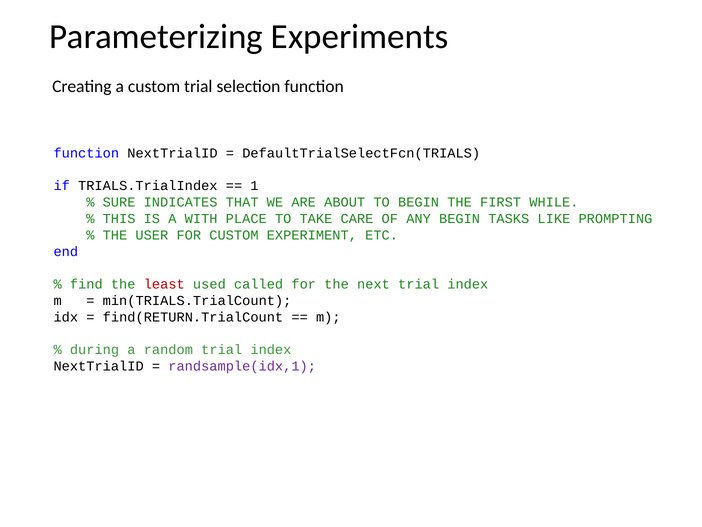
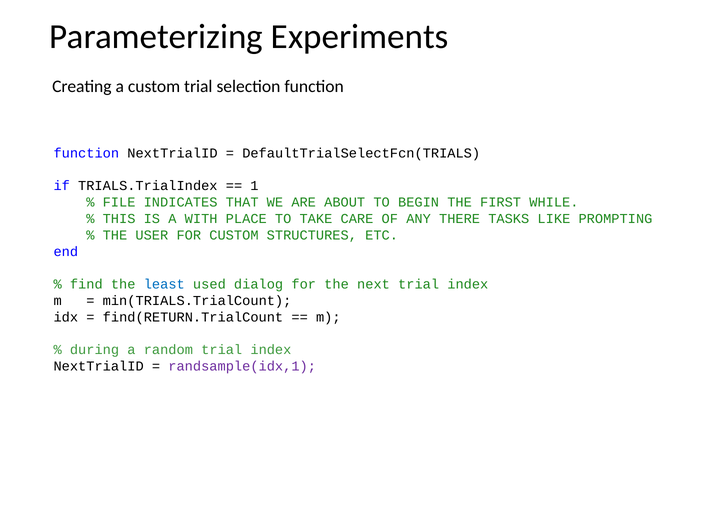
SURE: SURE -> FILE (119, 202)
ANY BEGIN: BEGIN -> THERE (460, 219)
EXPERIMENT: EXPERIMENT -> STRUCTURES (312, 235)
least colour: red -> blue (164, 284)
called: called -> dialog (259, 284)
